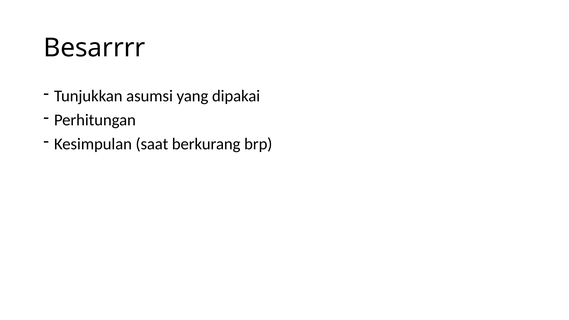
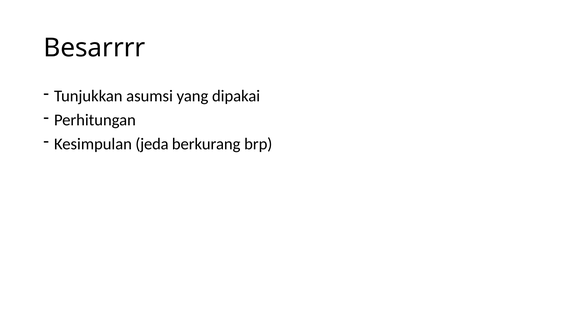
saat: saat -> jeda (152, 144)
